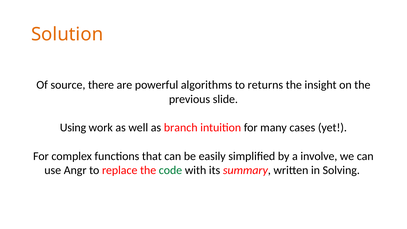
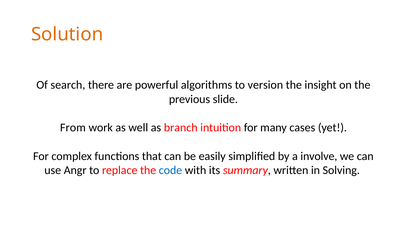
source: source -> search (68, 85)
returns: returns -> version (265, 85)
Using: Using -> From (73, 128)
code colour: green -> blue (170, 170)
